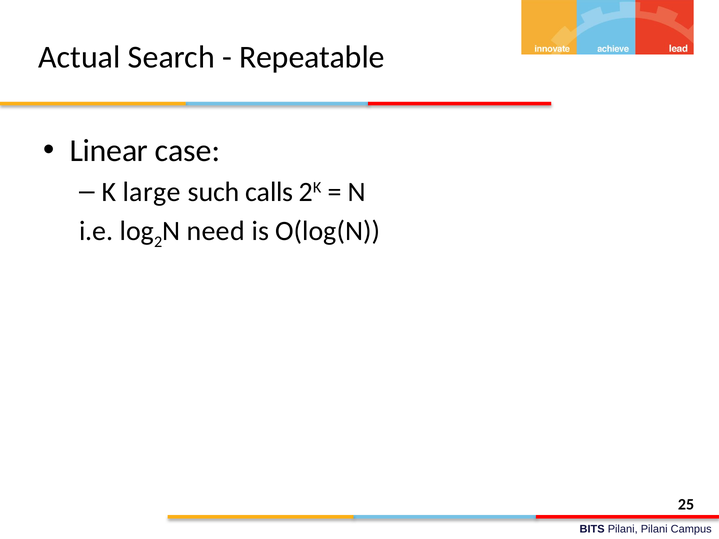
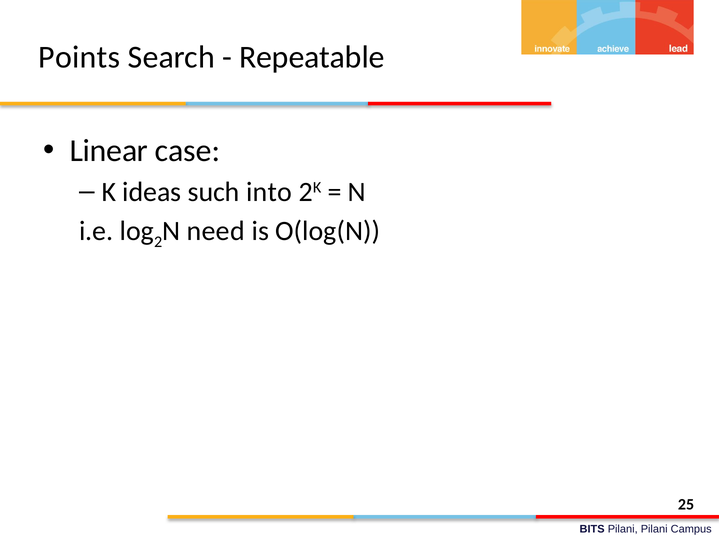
Actual: Actual -> Points (79, 57)
large: large -> ideas (152, 192)
calls: calls -> into (269, 192)
